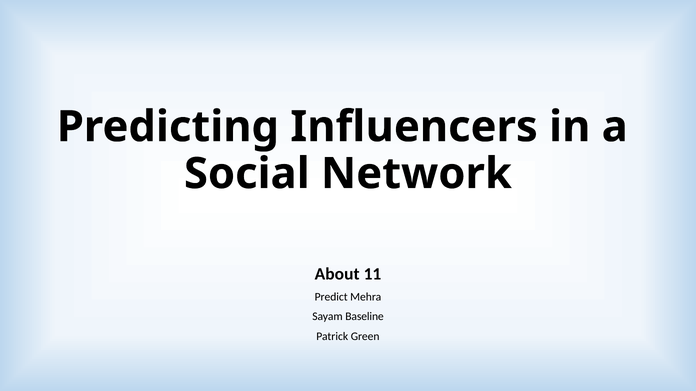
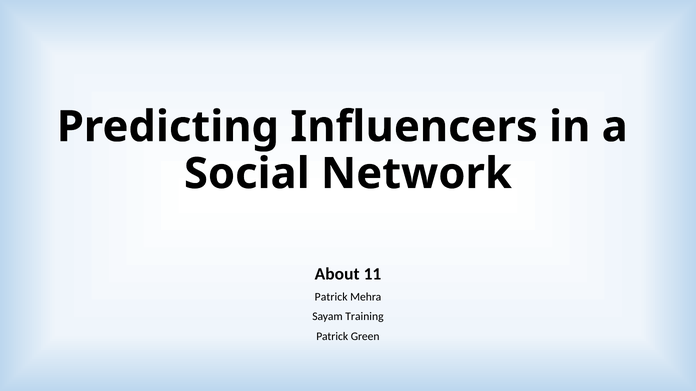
Predict: Predict -> Patrick (331, 297)
Baseline: Baseline -> Training (364, 317)
